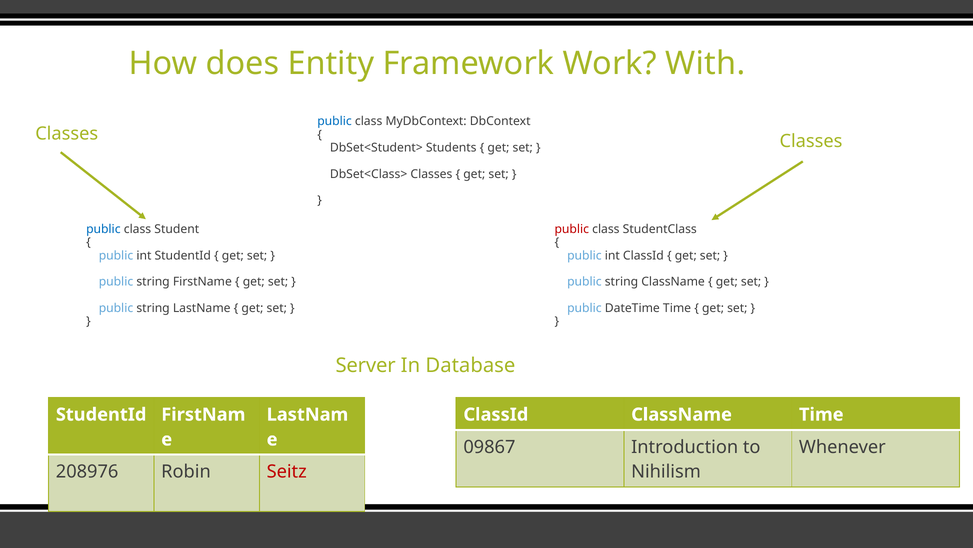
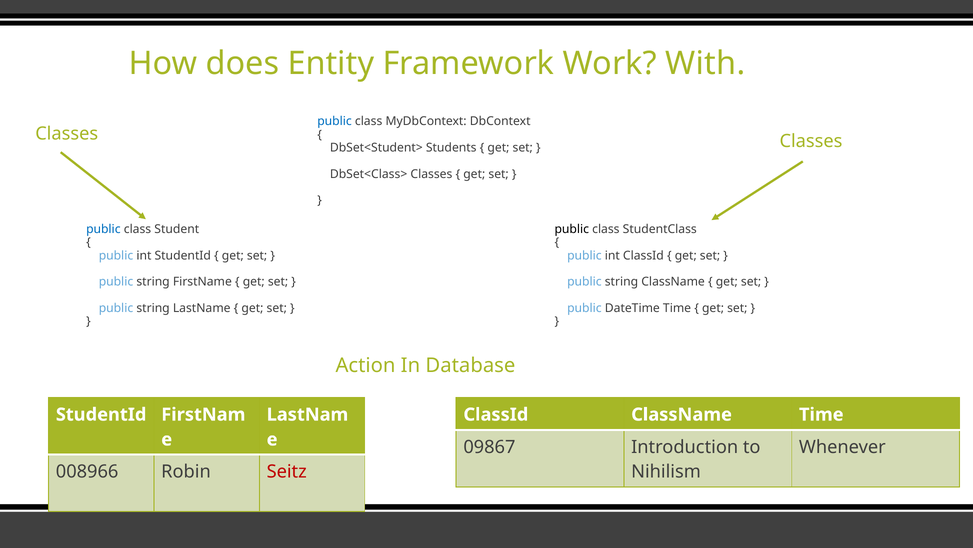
public colour: red -> black (572, 229)
Server: Server -> Action (366, 365)
208976: 208976 -> 008966 (87, 471)
